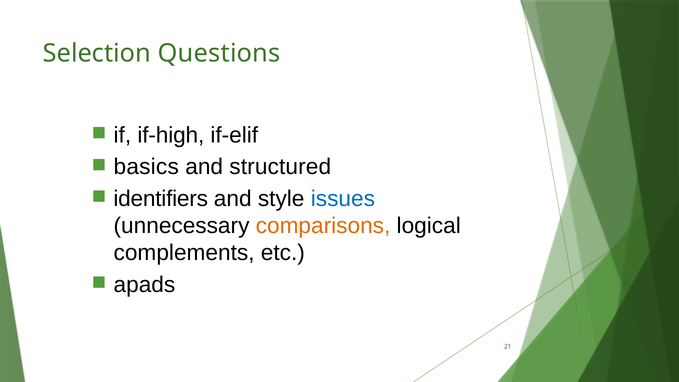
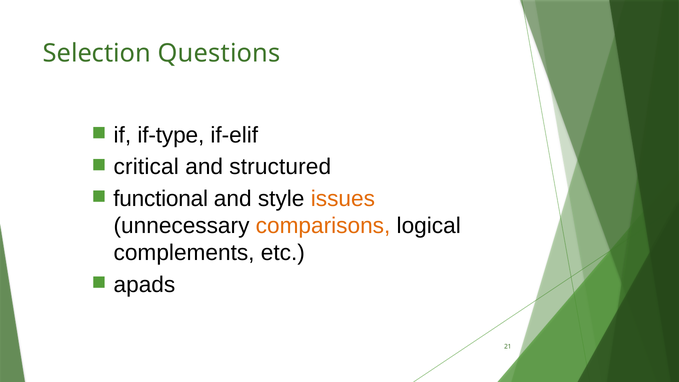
if-high: if-high -> if-type (171, 135)
basics: basics -> critical (146, 167)
identifiers: identifiers -> functional (161, 199)
issues colour: blue -> orange (343, 199)
